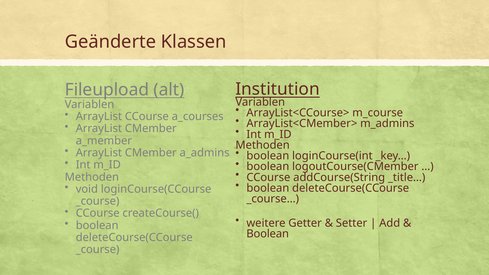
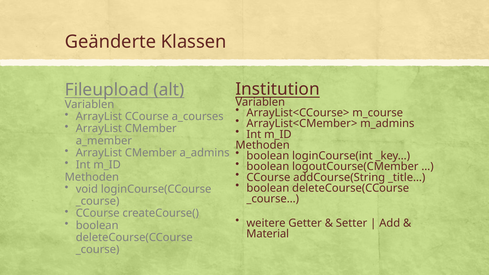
Boolean: Boolean -> Material (268, 234)
